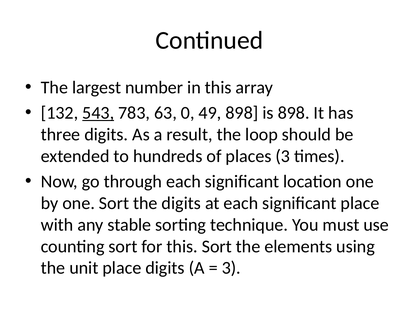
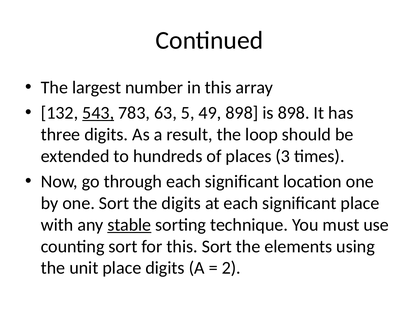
0: 0 -> 5 (188, 113)
stable underline: none -> present (129, 225)
3: 3 -> 2 (231, 268)
